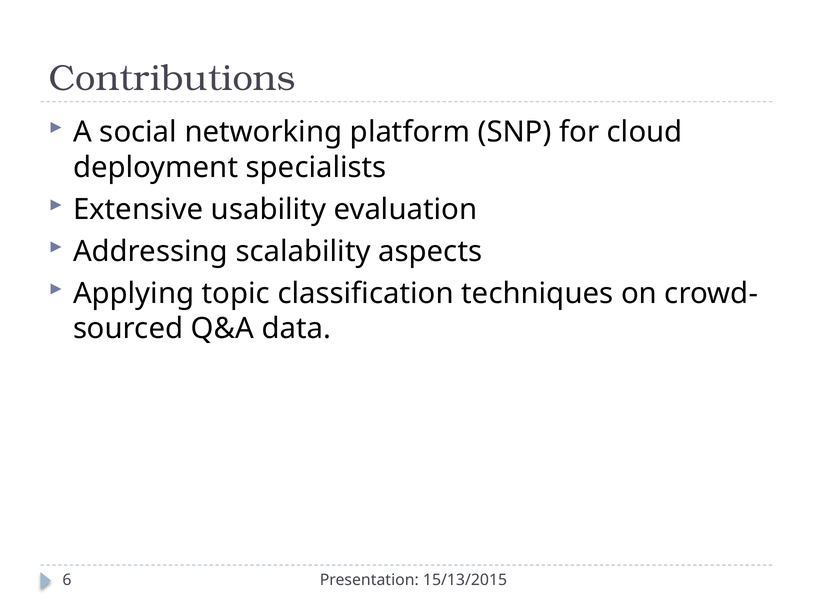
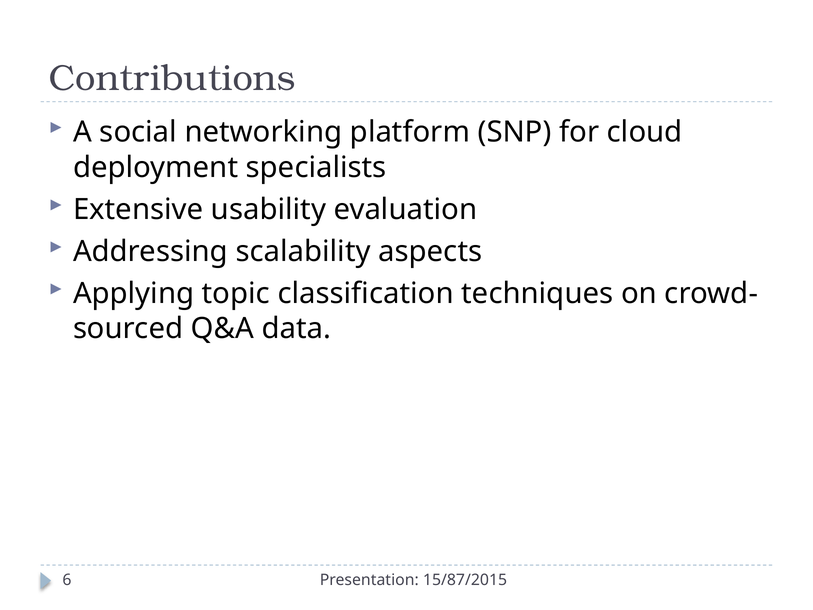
15/13/2015: 15/13/2015 -> 15/87/2015 (465, 580)
